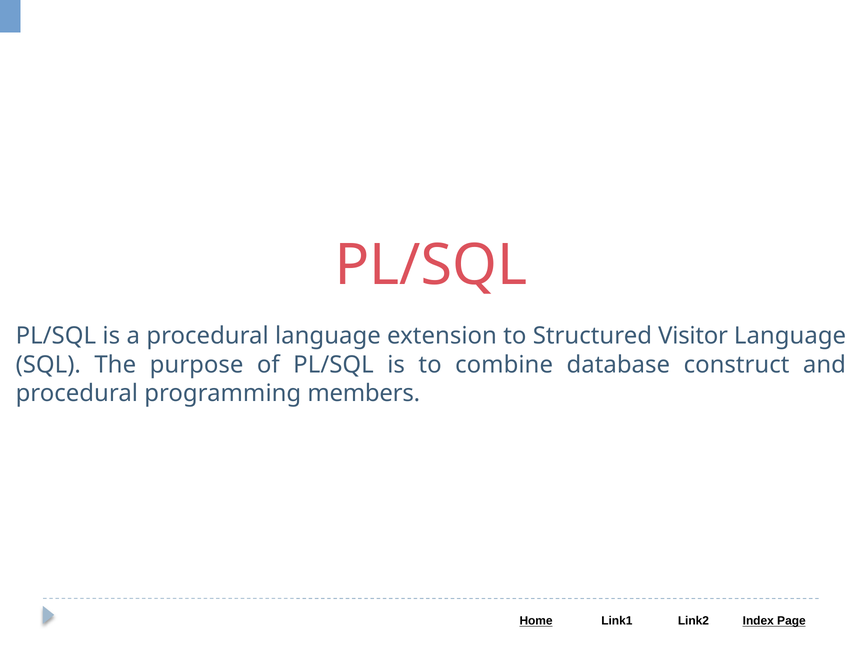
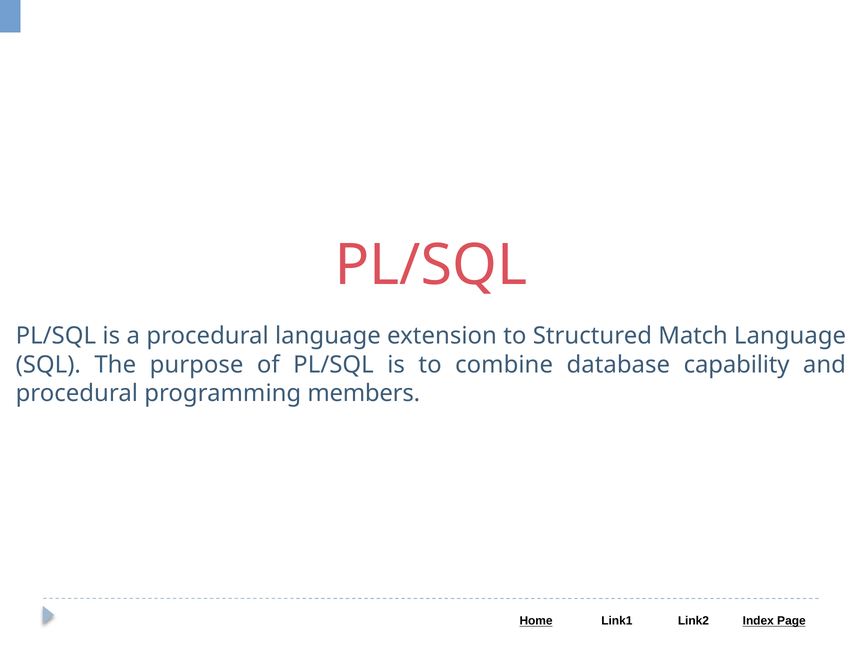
Visitor: Visitor -> Match (693, 336)
construct: construct -> capability (737, 365)
